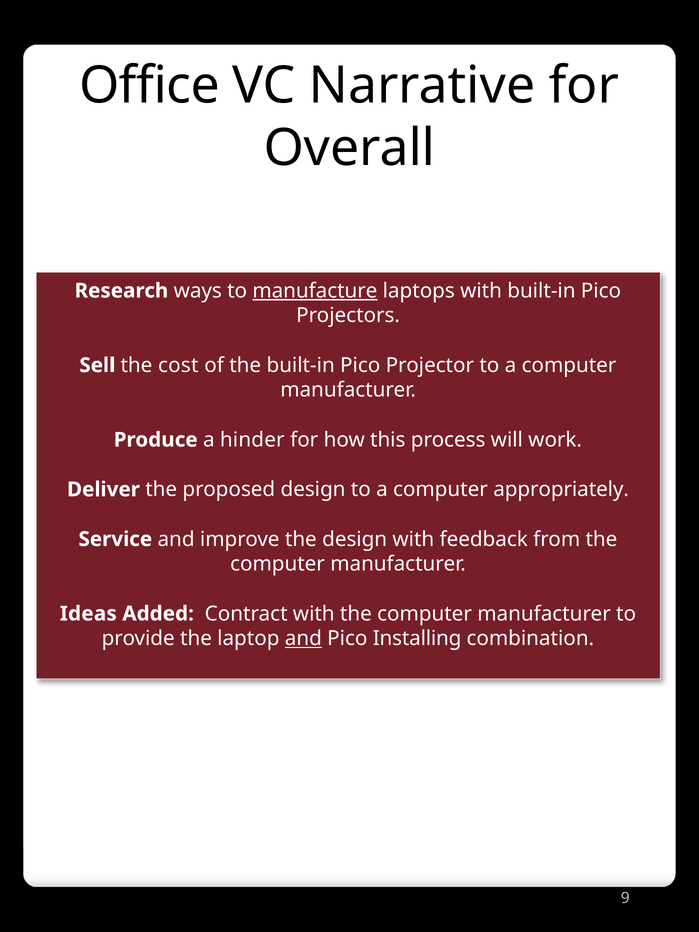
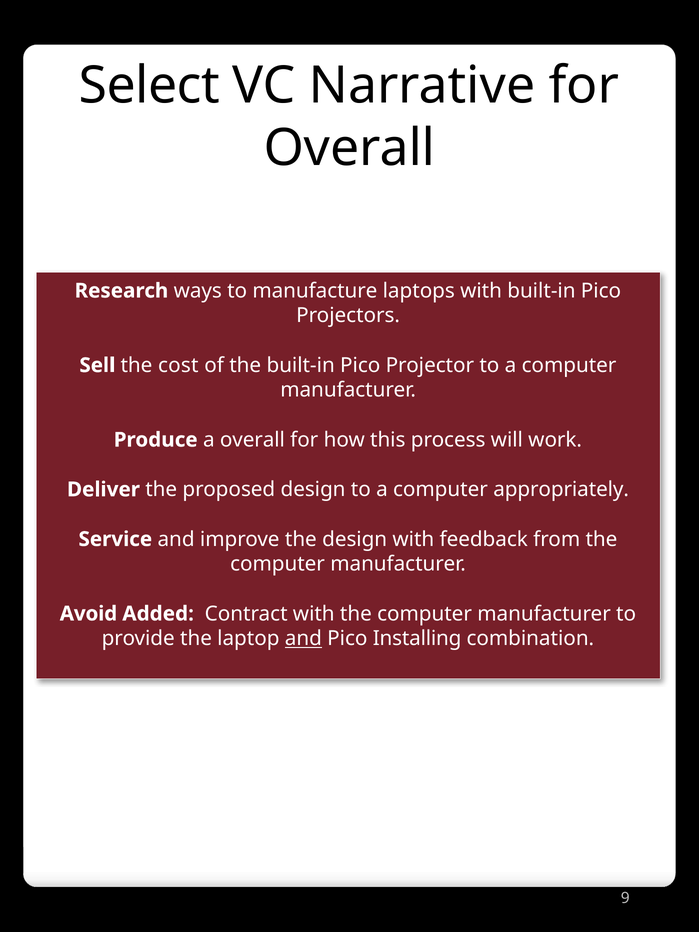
Office: Office -> Select (149, 86)
manufacture underline: present -> none (315, 291)
a hinder: hinder -> overall (252, 440)
Ideas: Ideas -> Avoid (88, 614)
